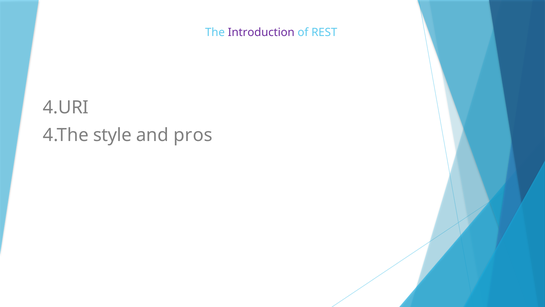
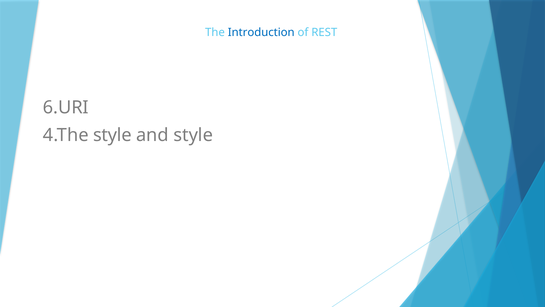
Introduction colour: purple -> blue (261, 32)
4.URI: 4.URI -> 6.URI (66, 107)
and pros: pros -> style (193, 135)
